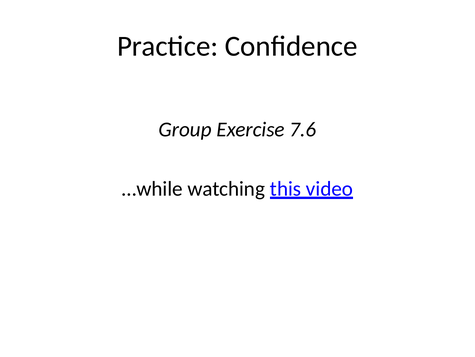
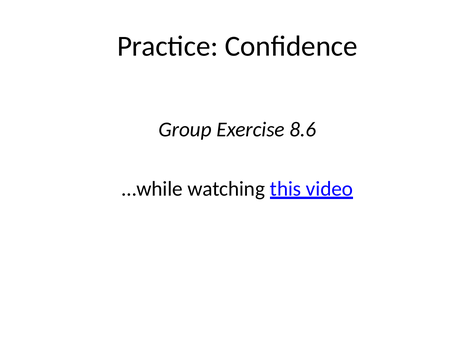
7.6: 7.6 -> 8.6 (303, 129)
